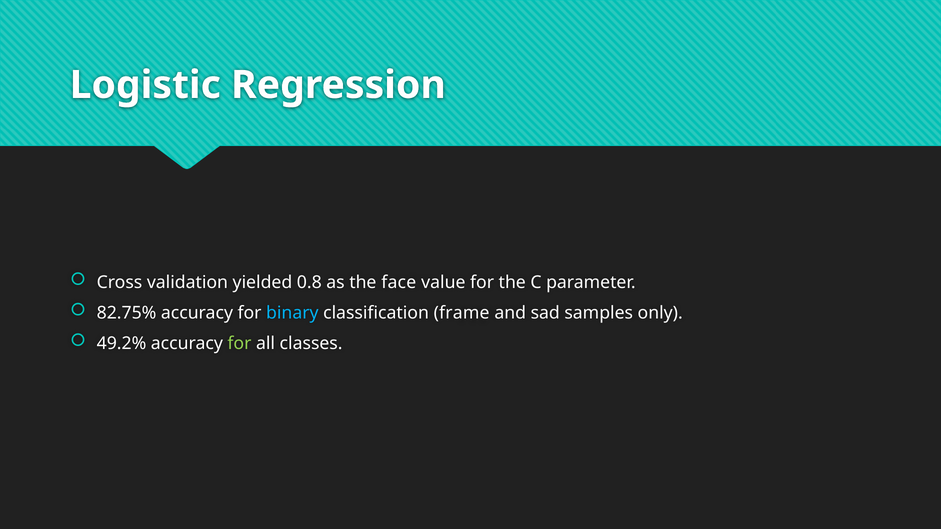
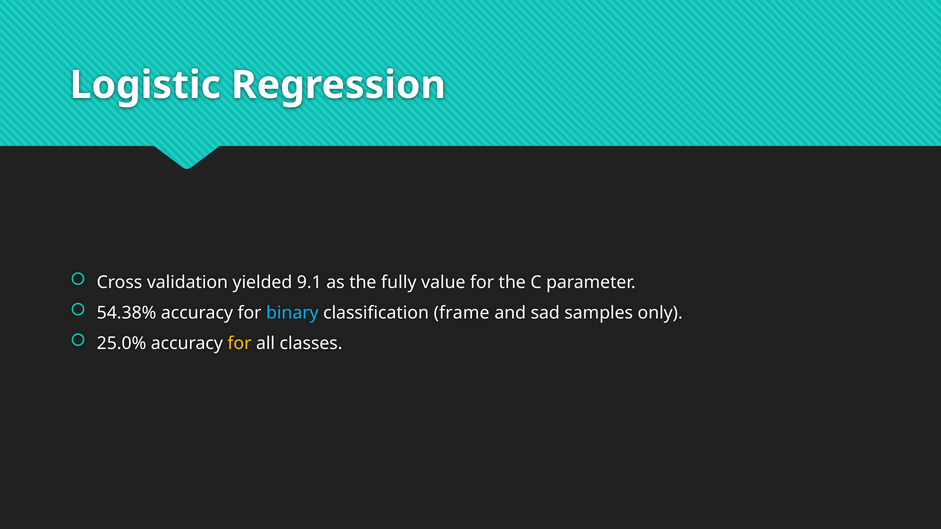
0.8: 0.8 -> 9.1 (309, 282)
face: face -> fully (399, 282)
82.75%: 82.75% -> 54.38% (127, 313)
49.2%: 49.2% -> 25.0% (122, 344)
for colour: light green -> yellow (239, 344)
